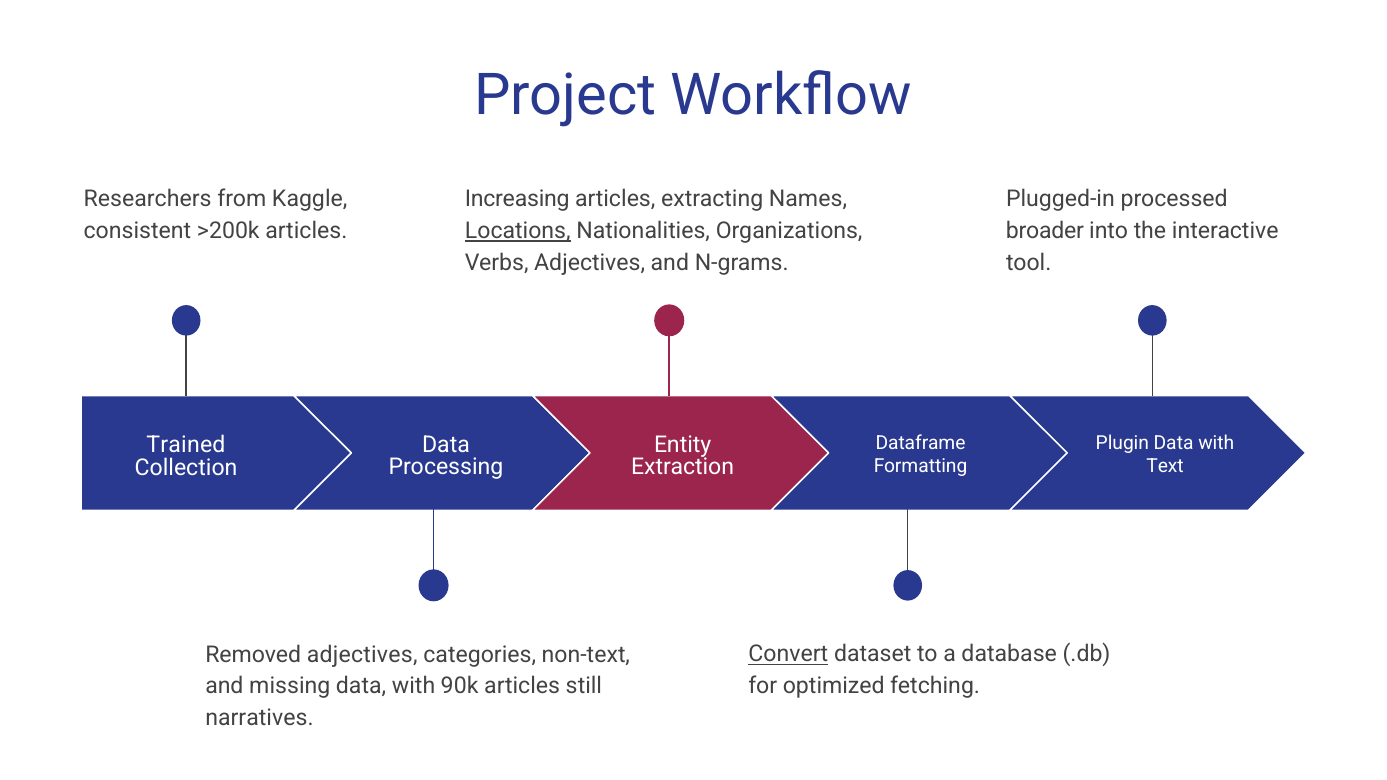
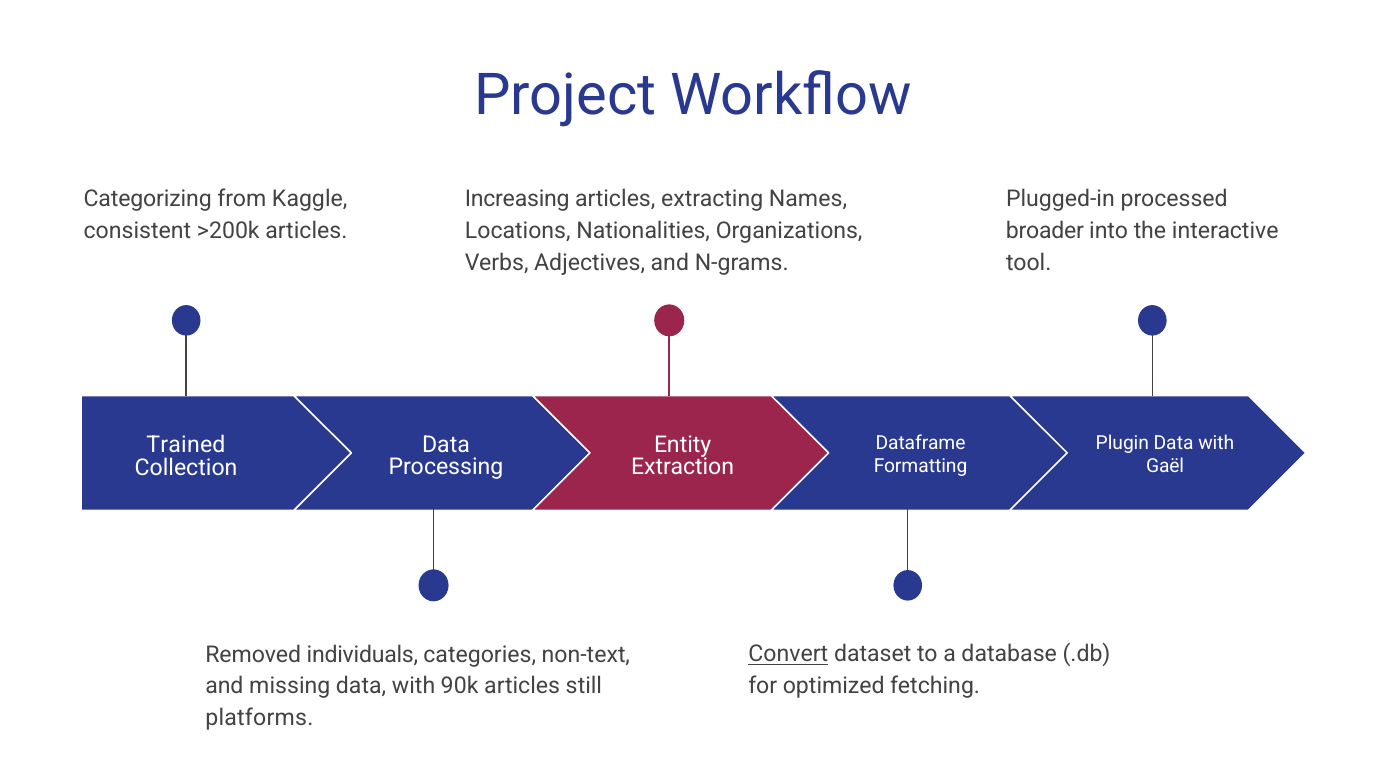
Researchers: Researchers -> Categorizing (148, 199)
Locations underline: present -> none (518, 231)
Text: Text -> Gaël (1165, 467)
Removed adjectives: adjectives -> individuals (362, 655)
narratives: narratives -> platforms (259, 718)
